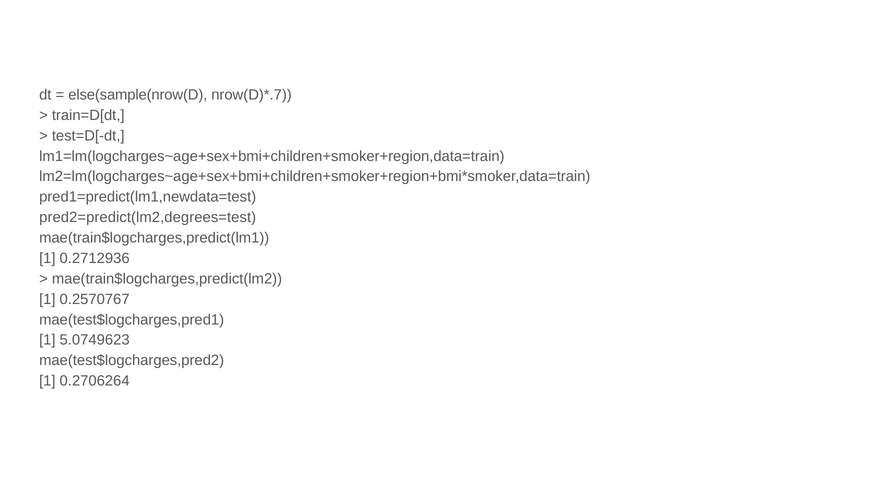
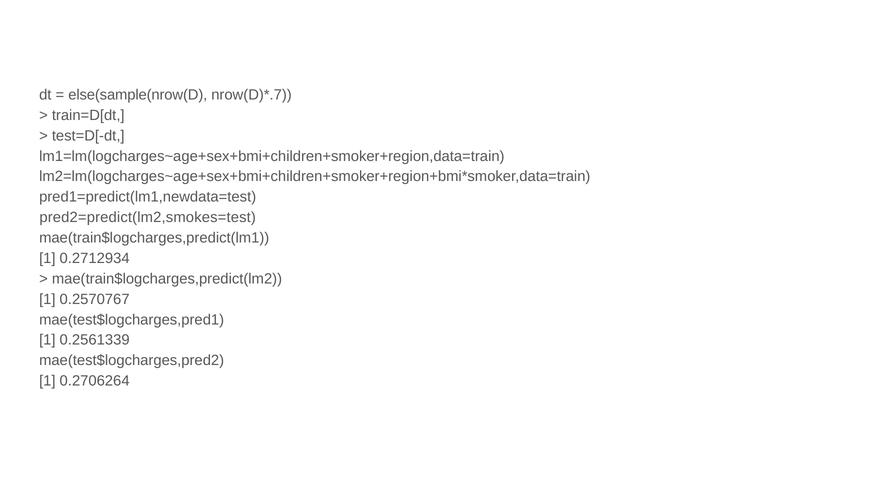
pred2=predict(lm2,degrees=test: pred2=predict(lm2,degrees=test -> pred2=predict(lm2,smokes=test (148, 218)
0.2712936: 0.2712936 -> 0.2712934 (95, 258)
5.0749623: 5.0749623 -> 0.2561339 (95, 340)
